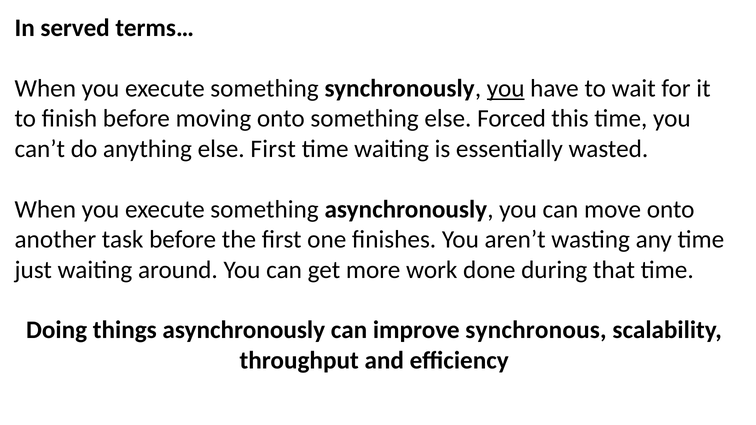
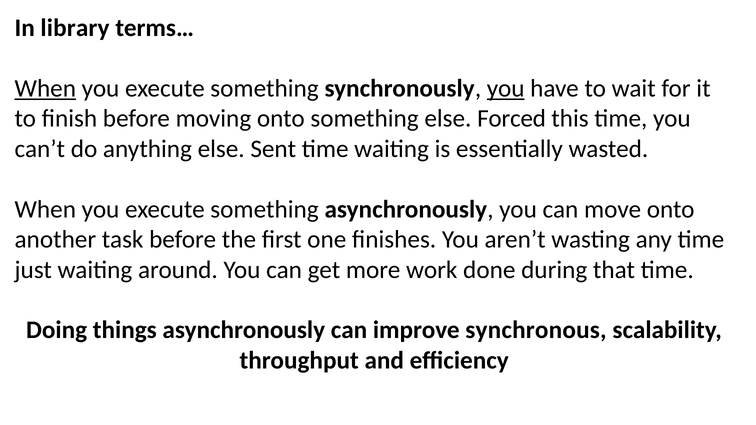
served: served -> library (75, 28)
When underline: none -> present (45, 88)
else First: First -> Sent (273, 149)
